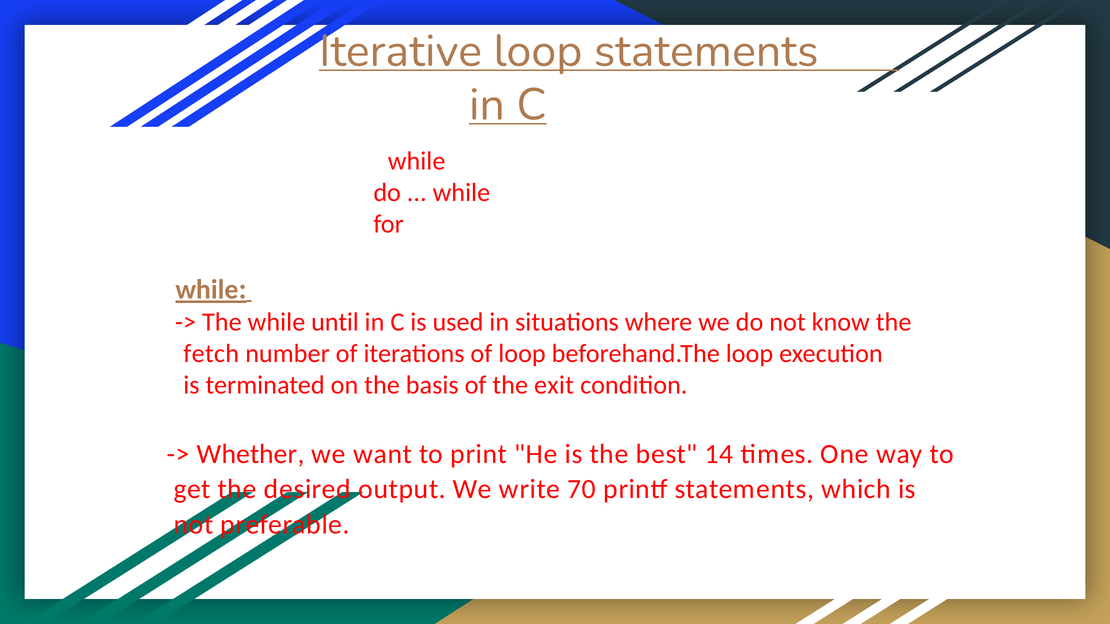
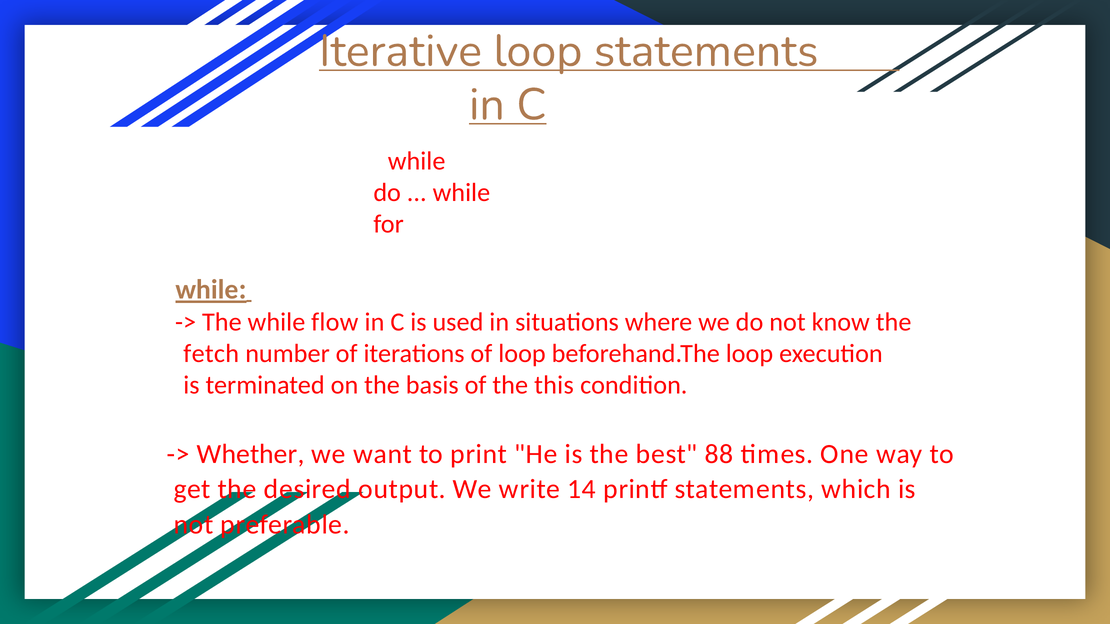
until: until -> flow (335, 322)
exit: exit -> this (554, 385)
14: 14 -> 88 (719, 454)
70: 70 -> 14 (581, 490)
